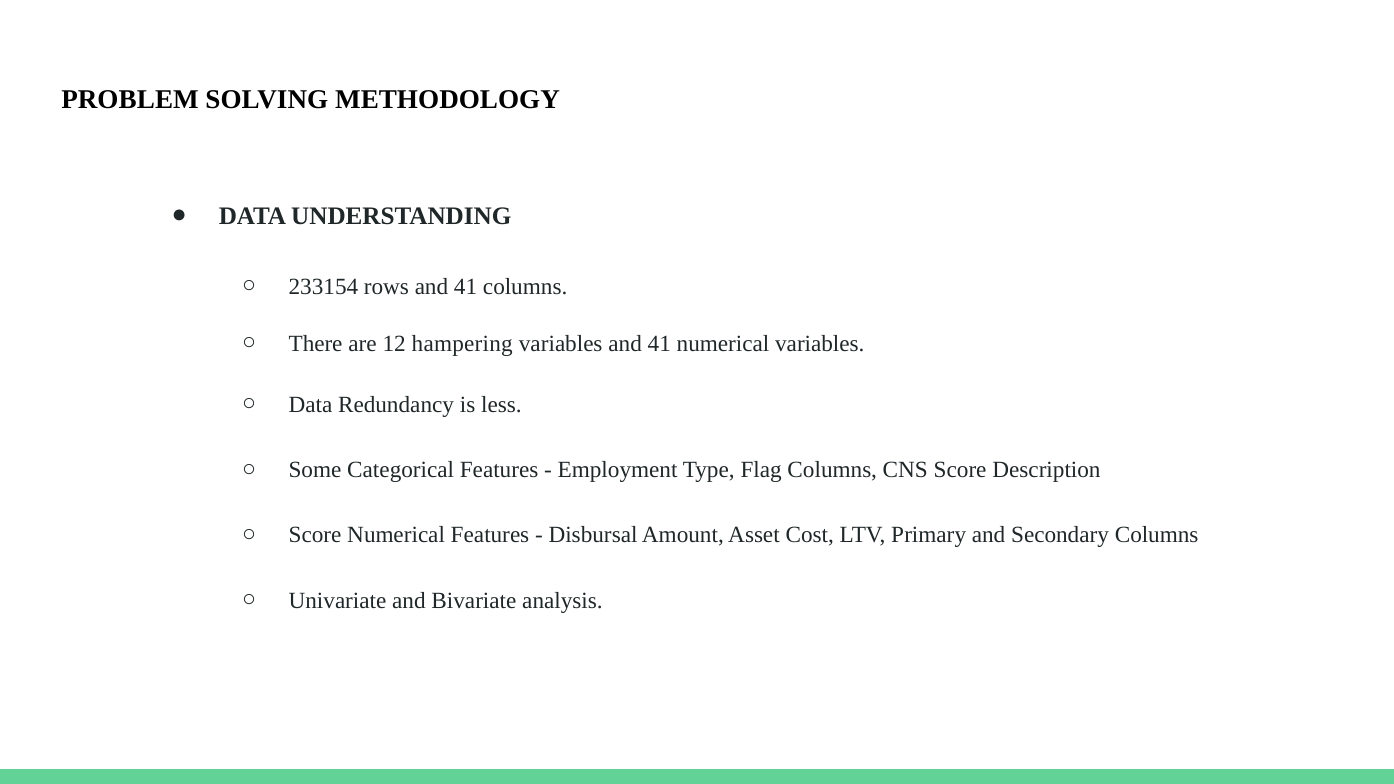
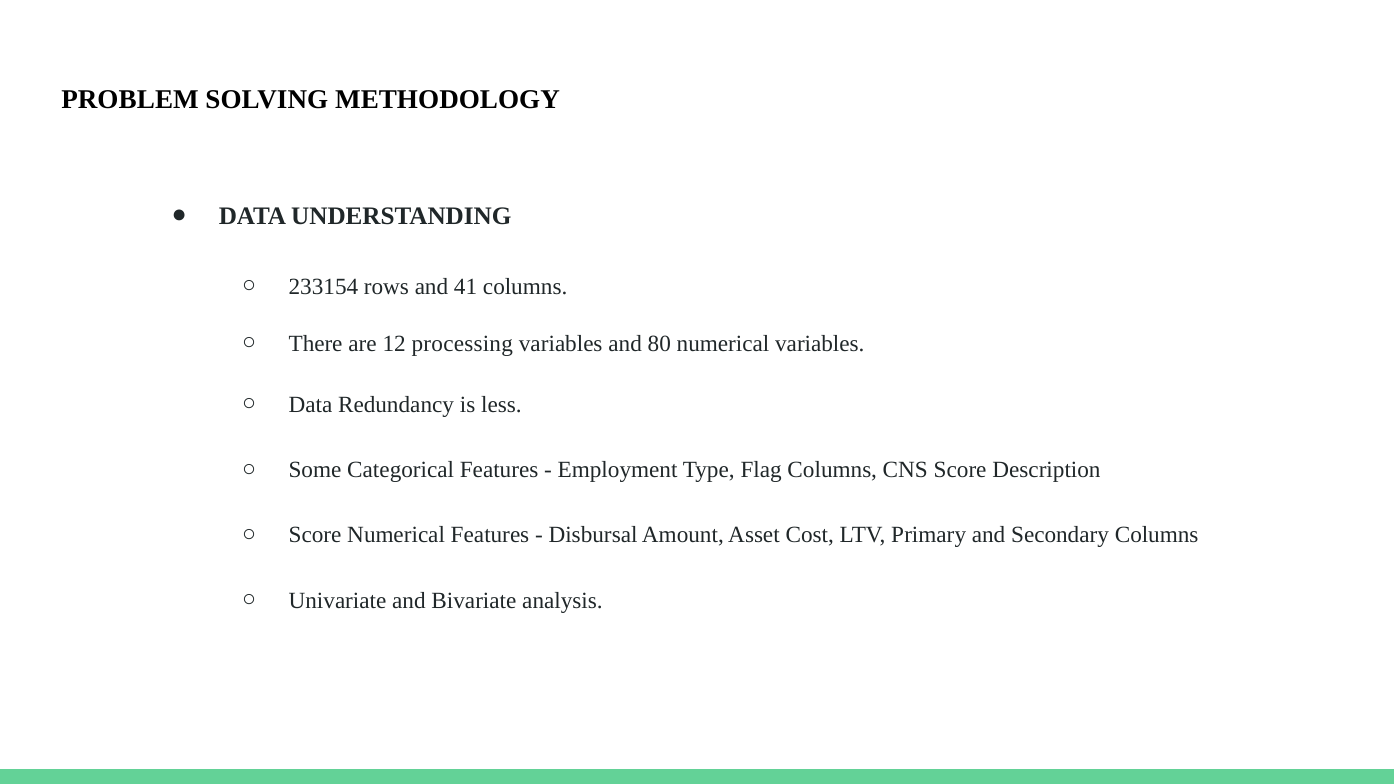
hampering: hampering -> processing (462, 343)
variables and 41: 41 -> 80 (659, 343)
